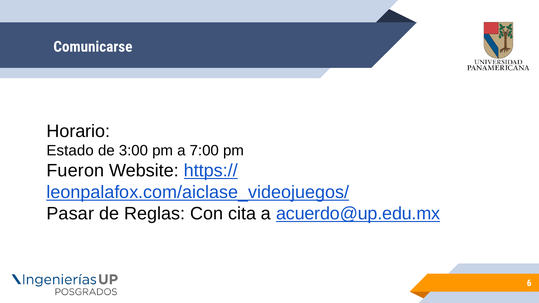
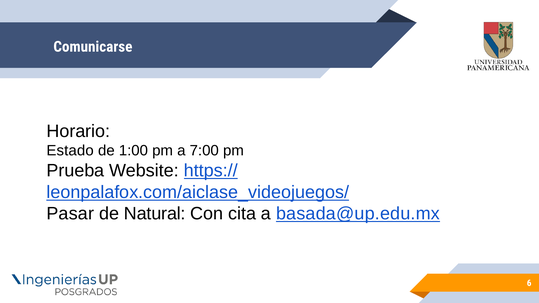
3:00: 3:00 -> 1:00 (133, 151)
Fueron: Fueron -> Prueba (75, 171)
Reglas: Reglas -> Natural (155, 214)
acuerdo@up.edu.mx: acuerdo@up.edu.mx -> basada@up.edu.mx (358, 214)
